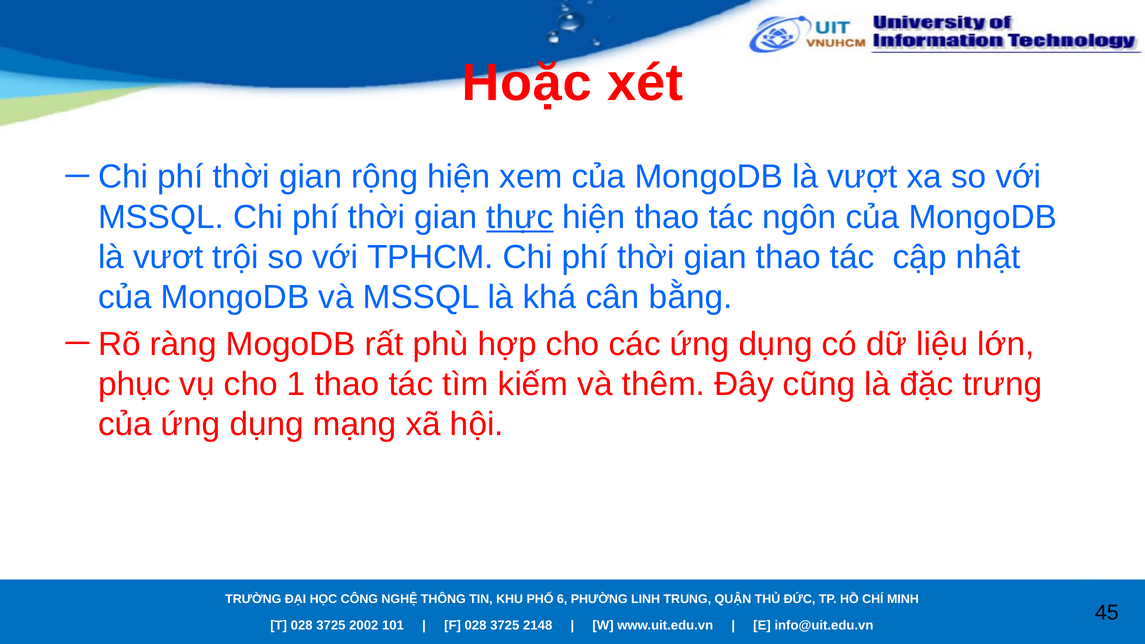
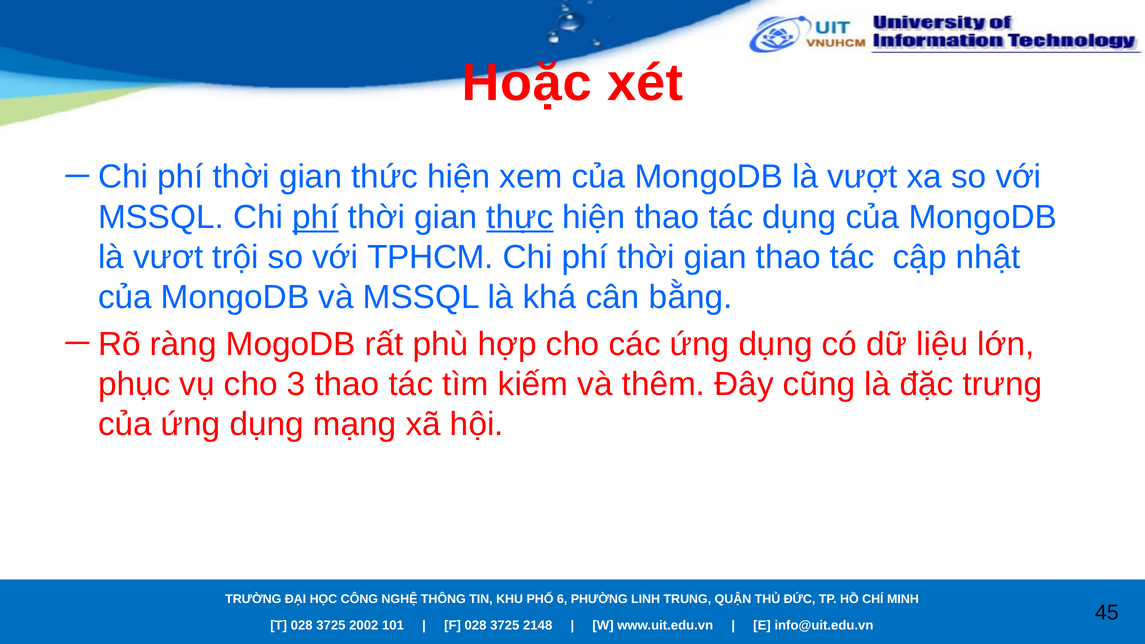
rộng: rộng -> thức (385, 177)
phí underline: none -> present (316, 217)
tác ngôn: ngôn -> dụng (799, 217)
1: 1 -> 3 (296, 384)
